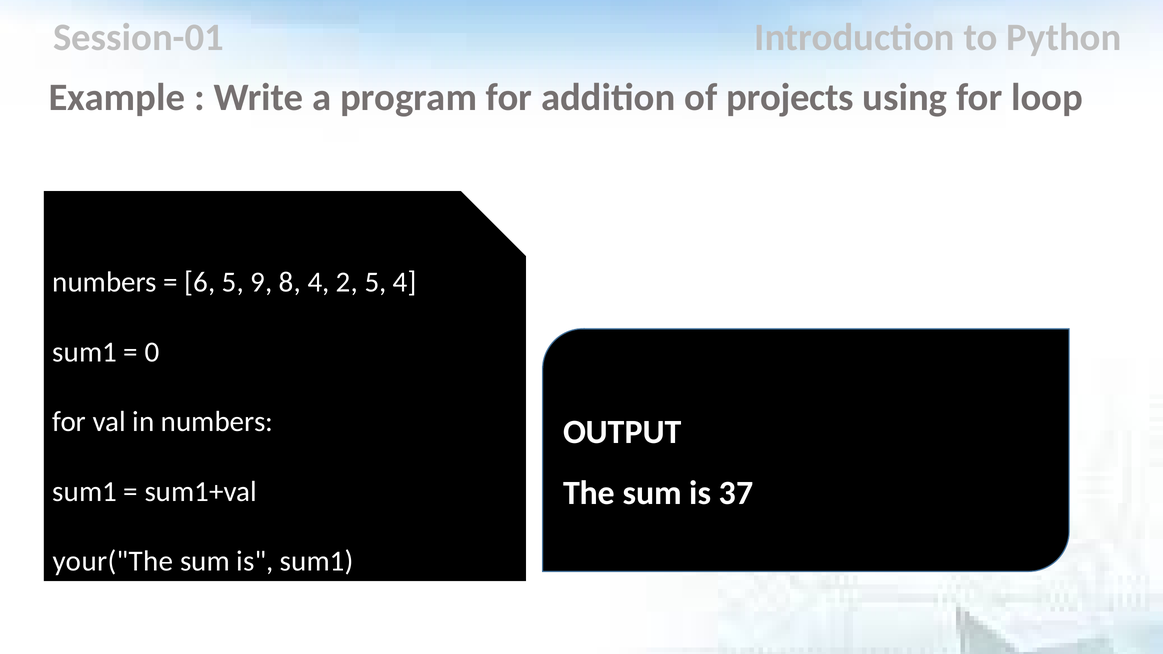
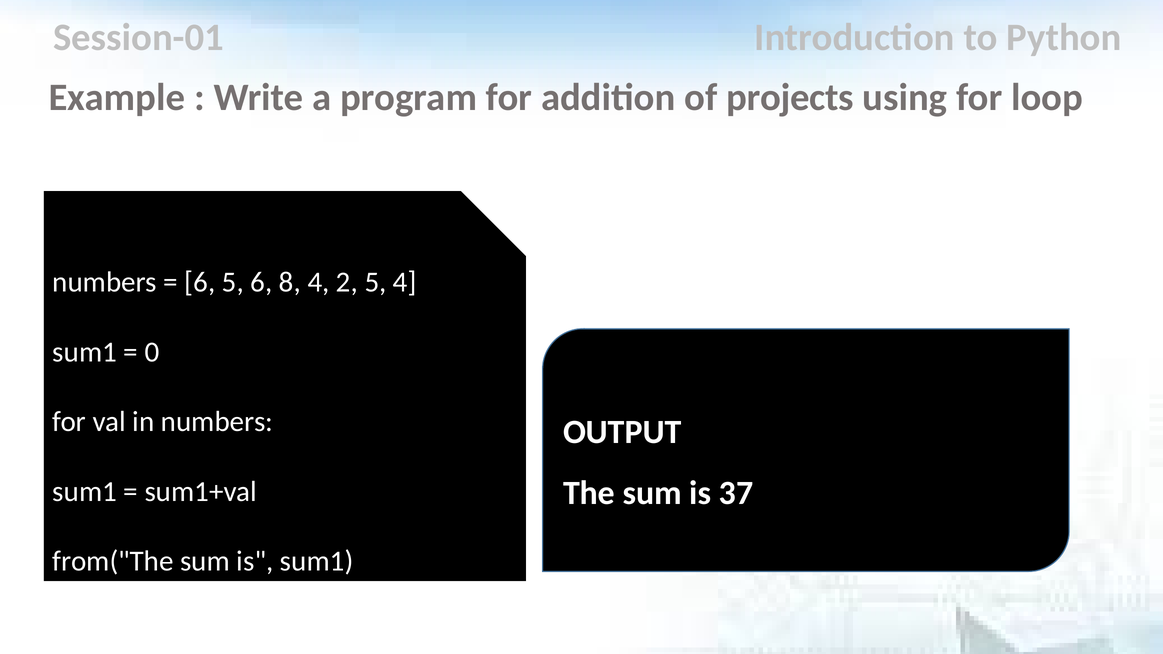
5 9: 9 -> 6 (261, 282)
your("The: your("The -> from("The (113, 561)
